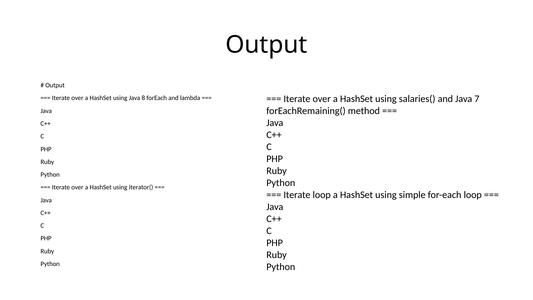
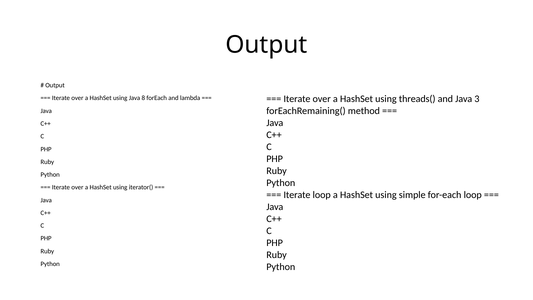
salaries(: salaries( -> threads( (417, 99)
7: 7 -> 3 (477, 99)
